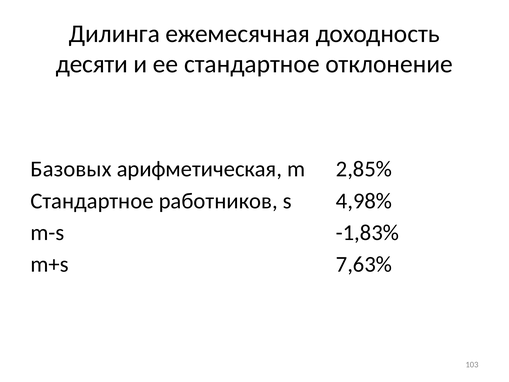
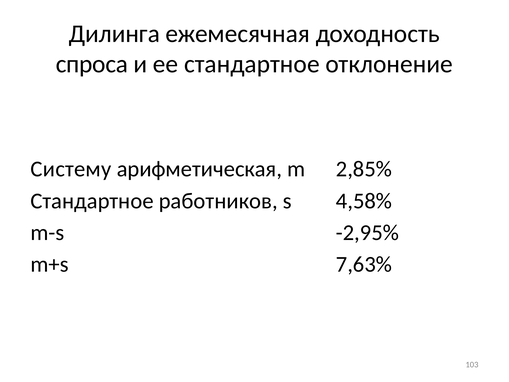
десяти: десяти -> спроса (92, 64)
Базовых: Базовых -> Систему (71, 169)
4,98%: 4,98% -> 4,58% (364, 201)
-1,83%: -1,83% -> -2,95% (367, 232)
